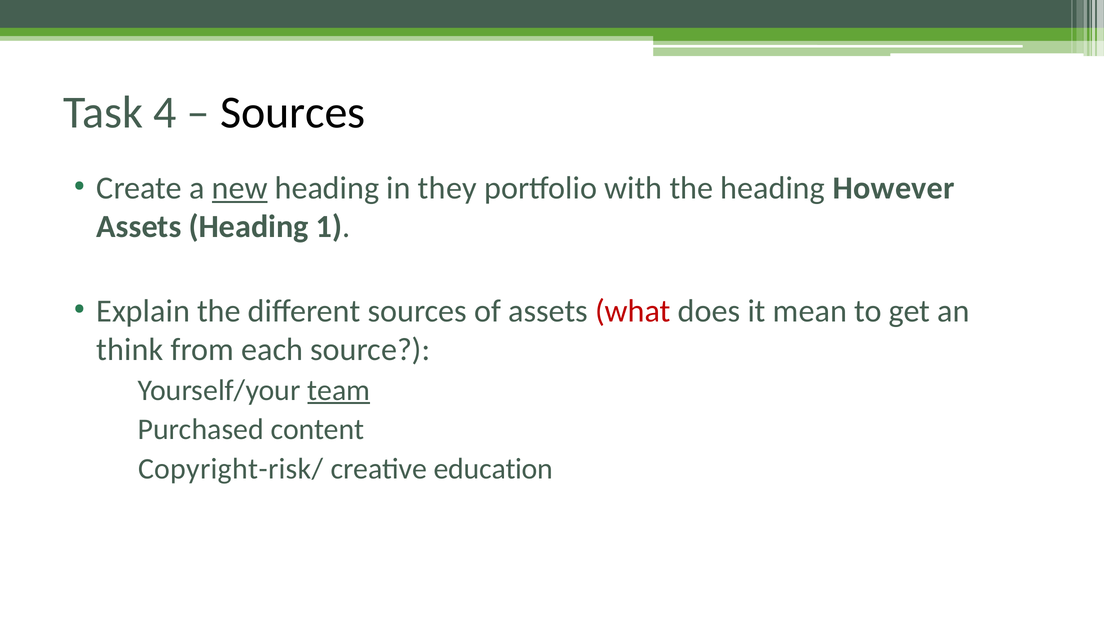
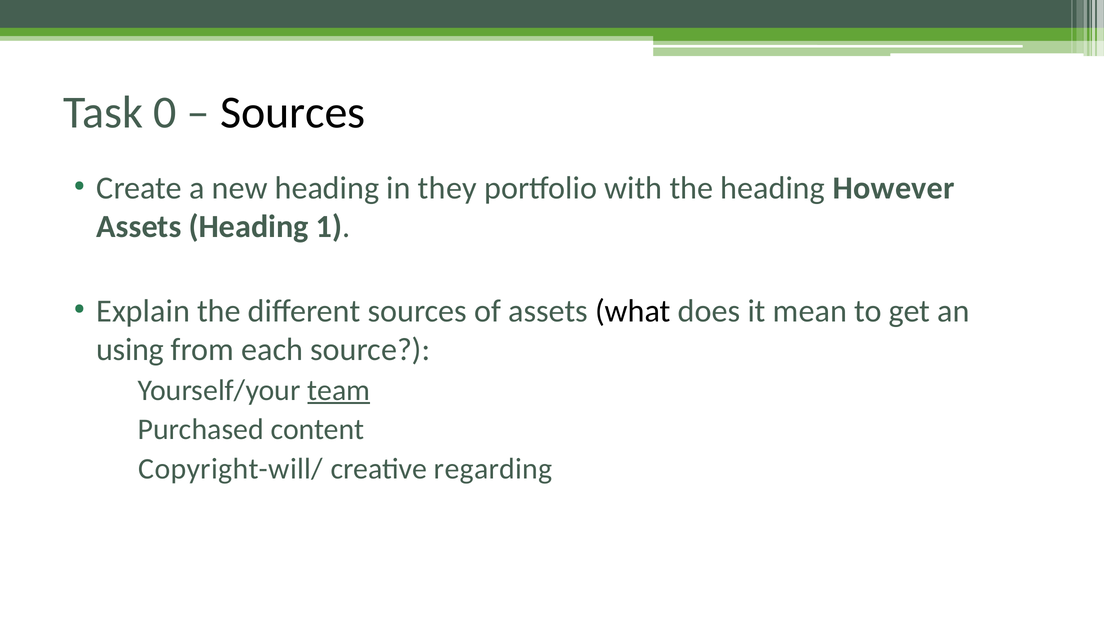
4: 4 -> 0 (165, 113)
new underline: present -> none (240, 188)
what colour: red -> black (633, 311)
think: think -> using (130, 350)
Copyright-risk/: Copyright-risk/ -> Copyright-will/ (231, 469)
education: education -> regarding (493, 469)
